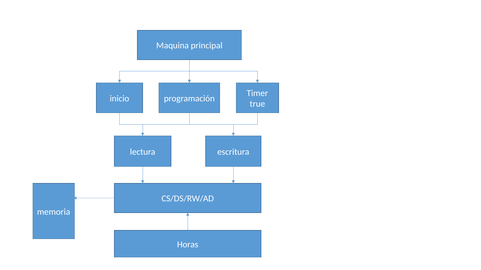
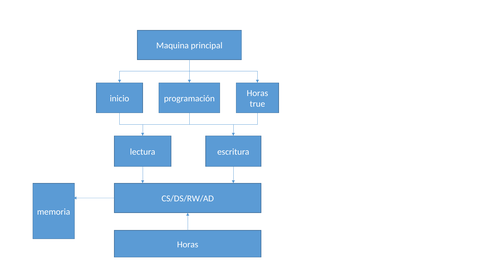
Timer: Timer -> Horas (257, 93)
